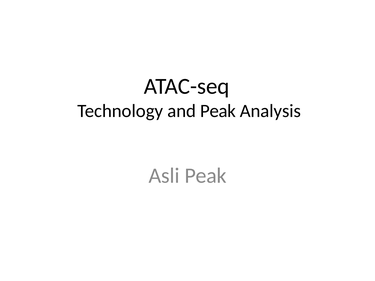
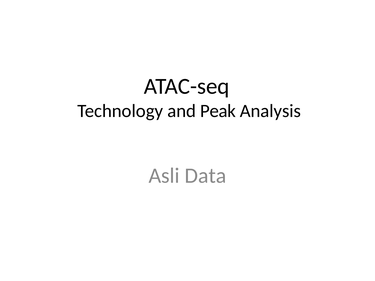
Asli Peak: Peak -> Data (206, 176)
